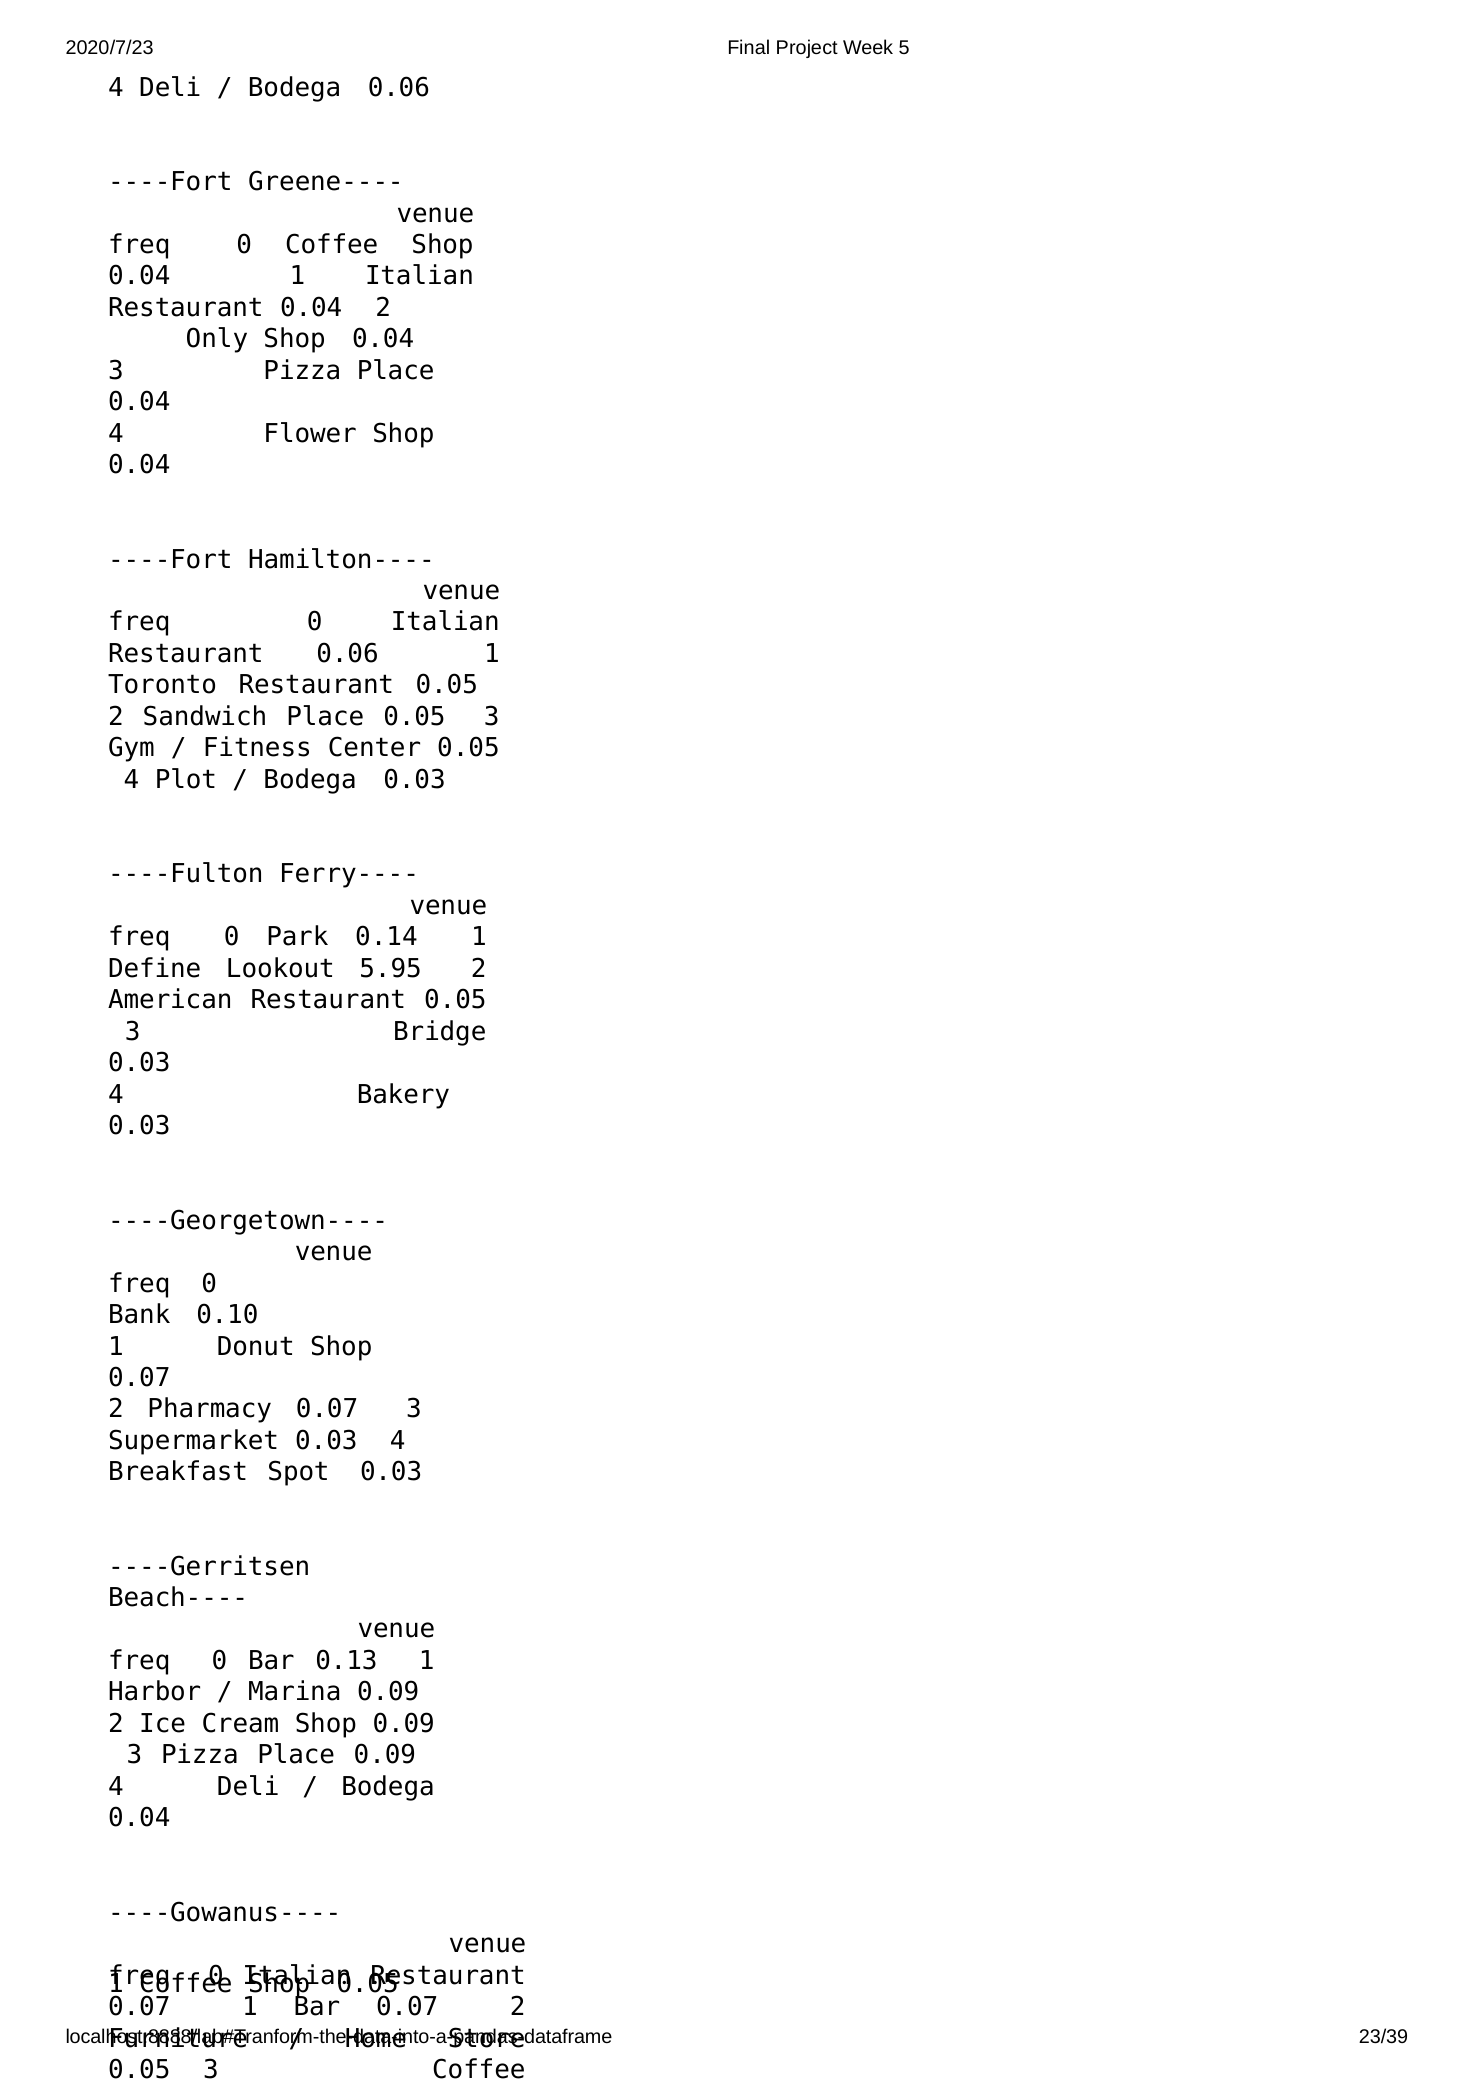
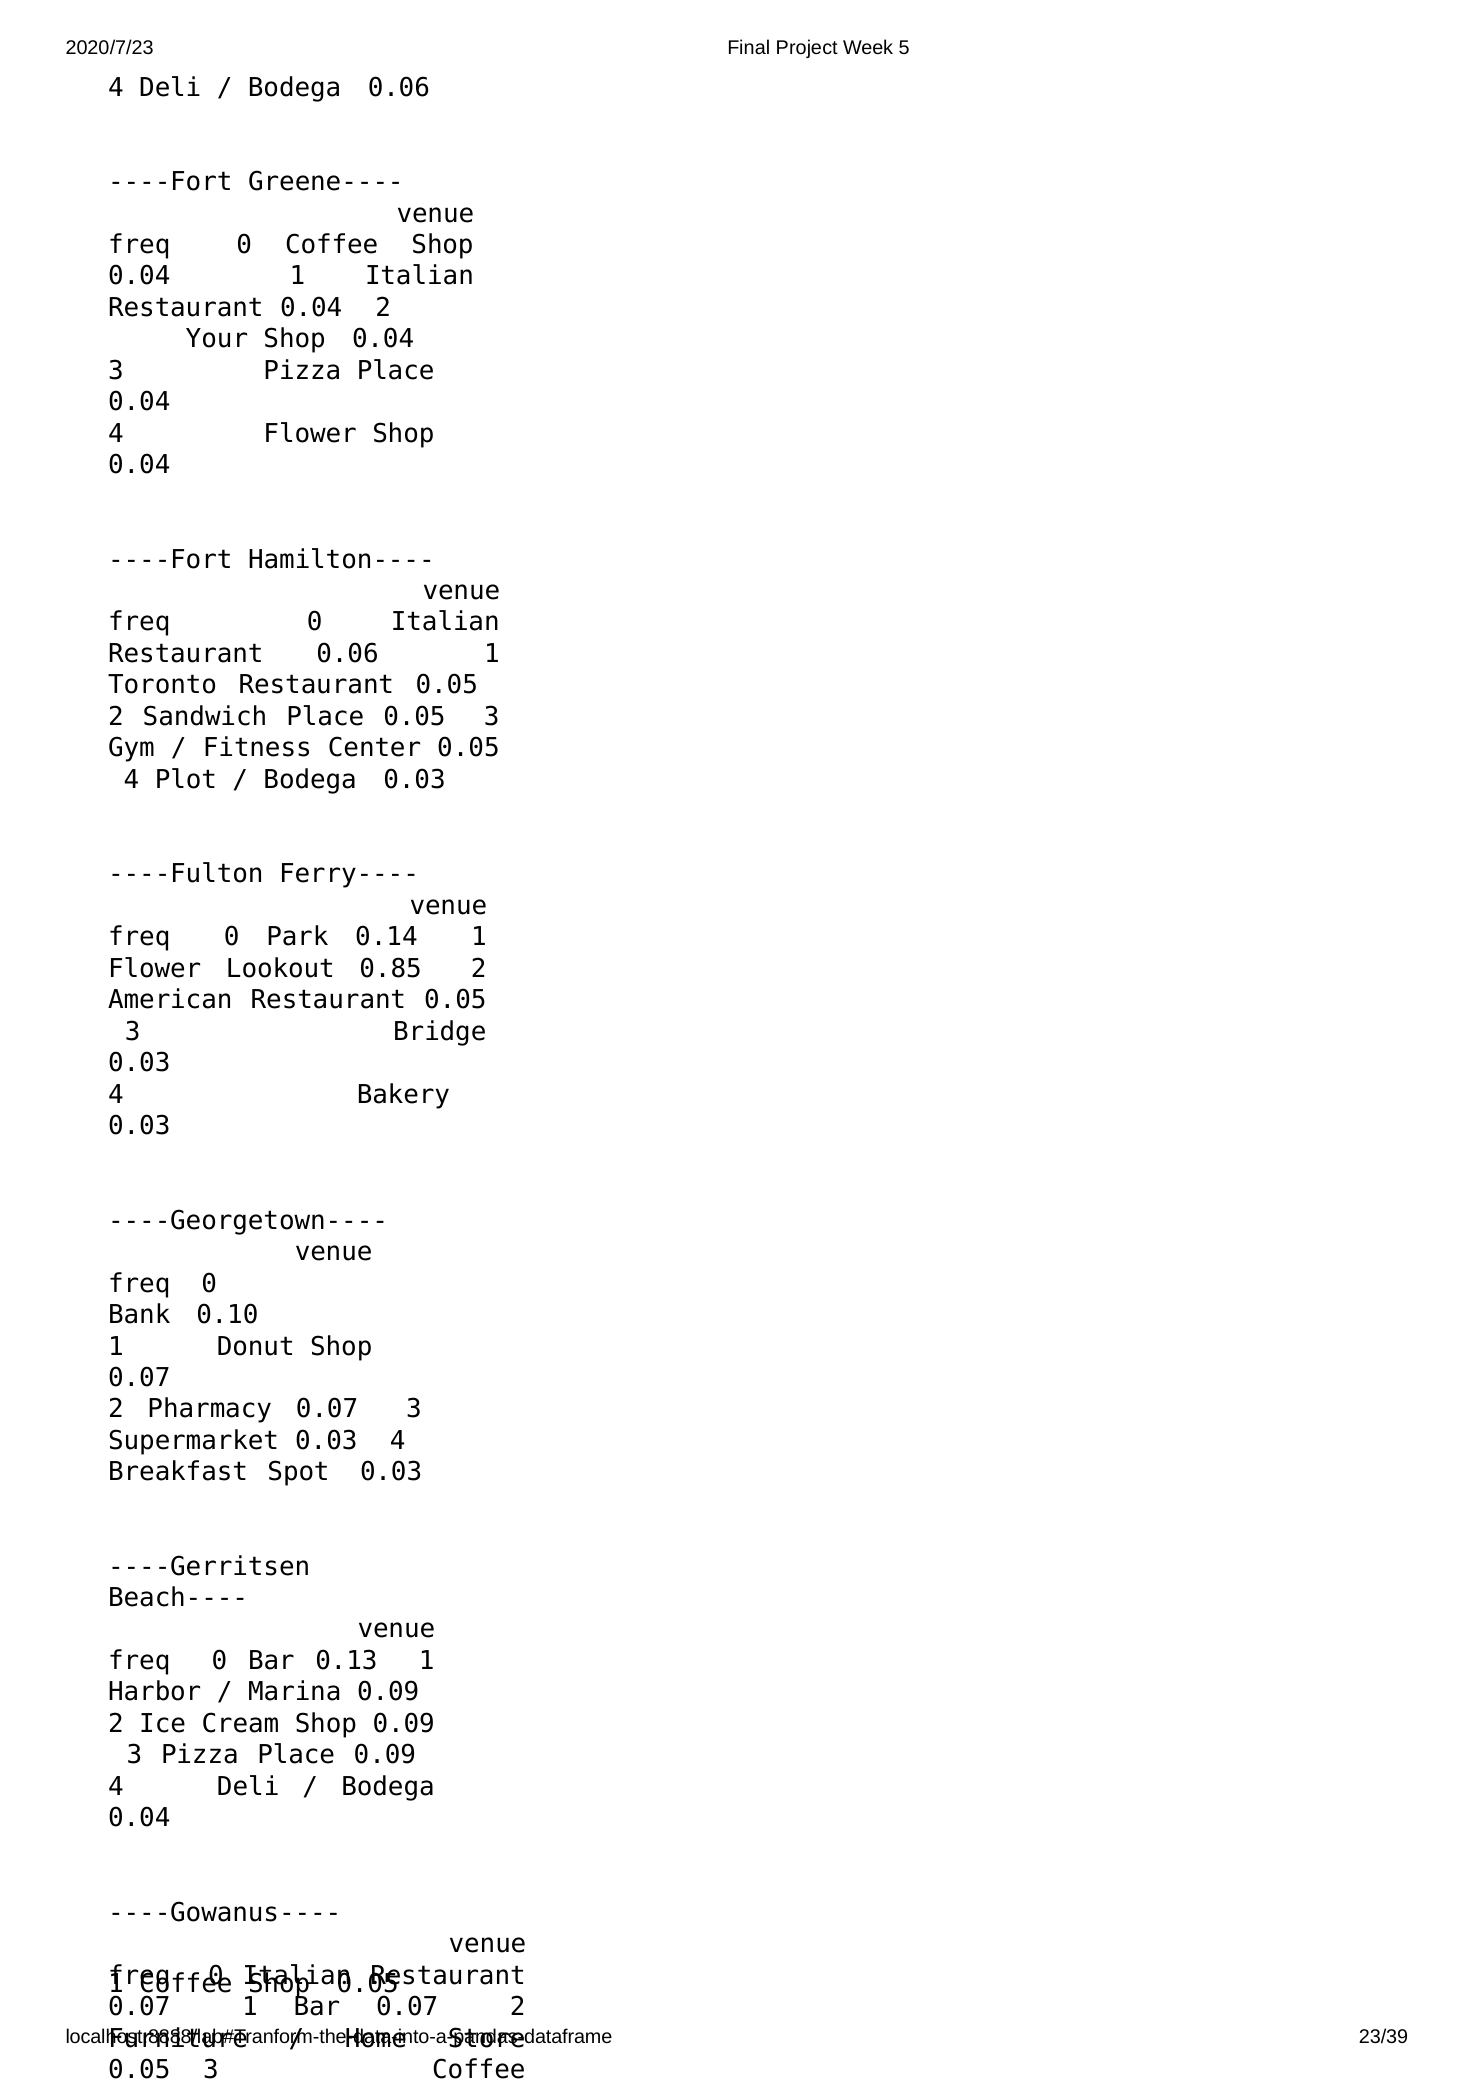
Only: Only -> Your (217, 339)
Define: Define -> Flower (155, 969)
5.95: 5.95 -> 0.85 (391, 969)
